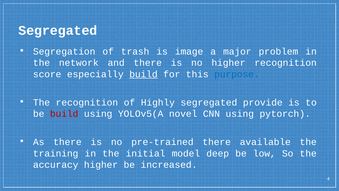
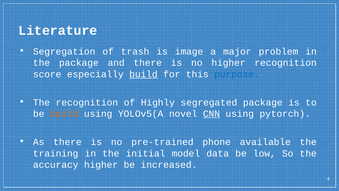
Segregated: Segregated -> Literature (58, 31)
the network: network -> package (79, 63)
segregated provide: provide -> package (263, 102)
build colour: red -> orange (64, 114)
CNN underline: none -> present (211, 114)
pre-trained there: there -> phone (217, 142)
deep: deep -> data (218, 153)
